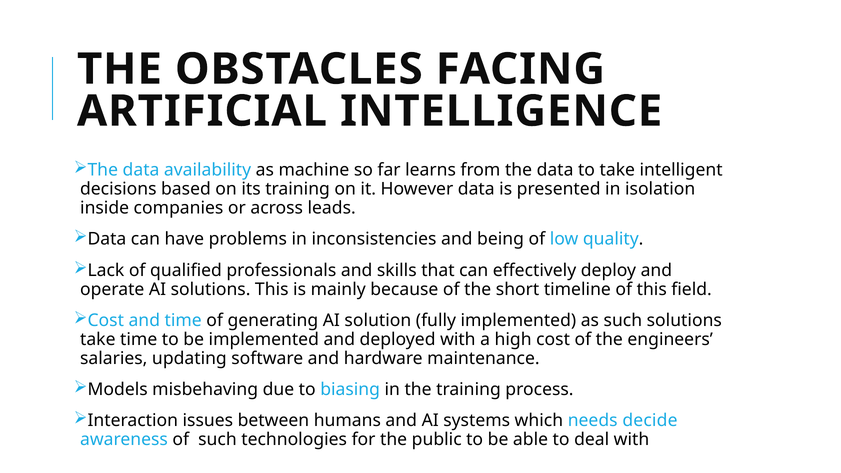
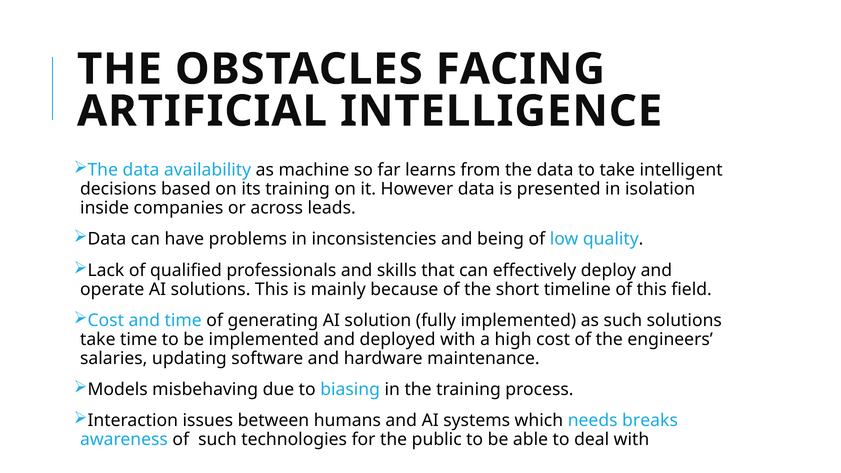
decide: decide -> breaks (650, 421)
